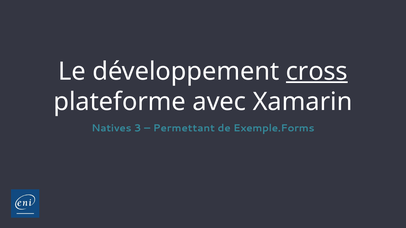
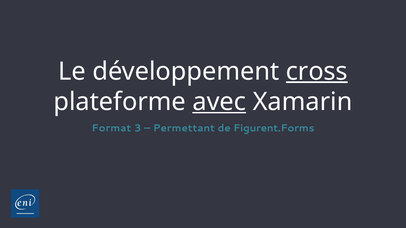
avec underline: none -> present (219, 102)
Natives: Natives -> Format (111, 128)
Exemple.Forms: Exemple.Forms -> Figurent.Forms (274, 128)
